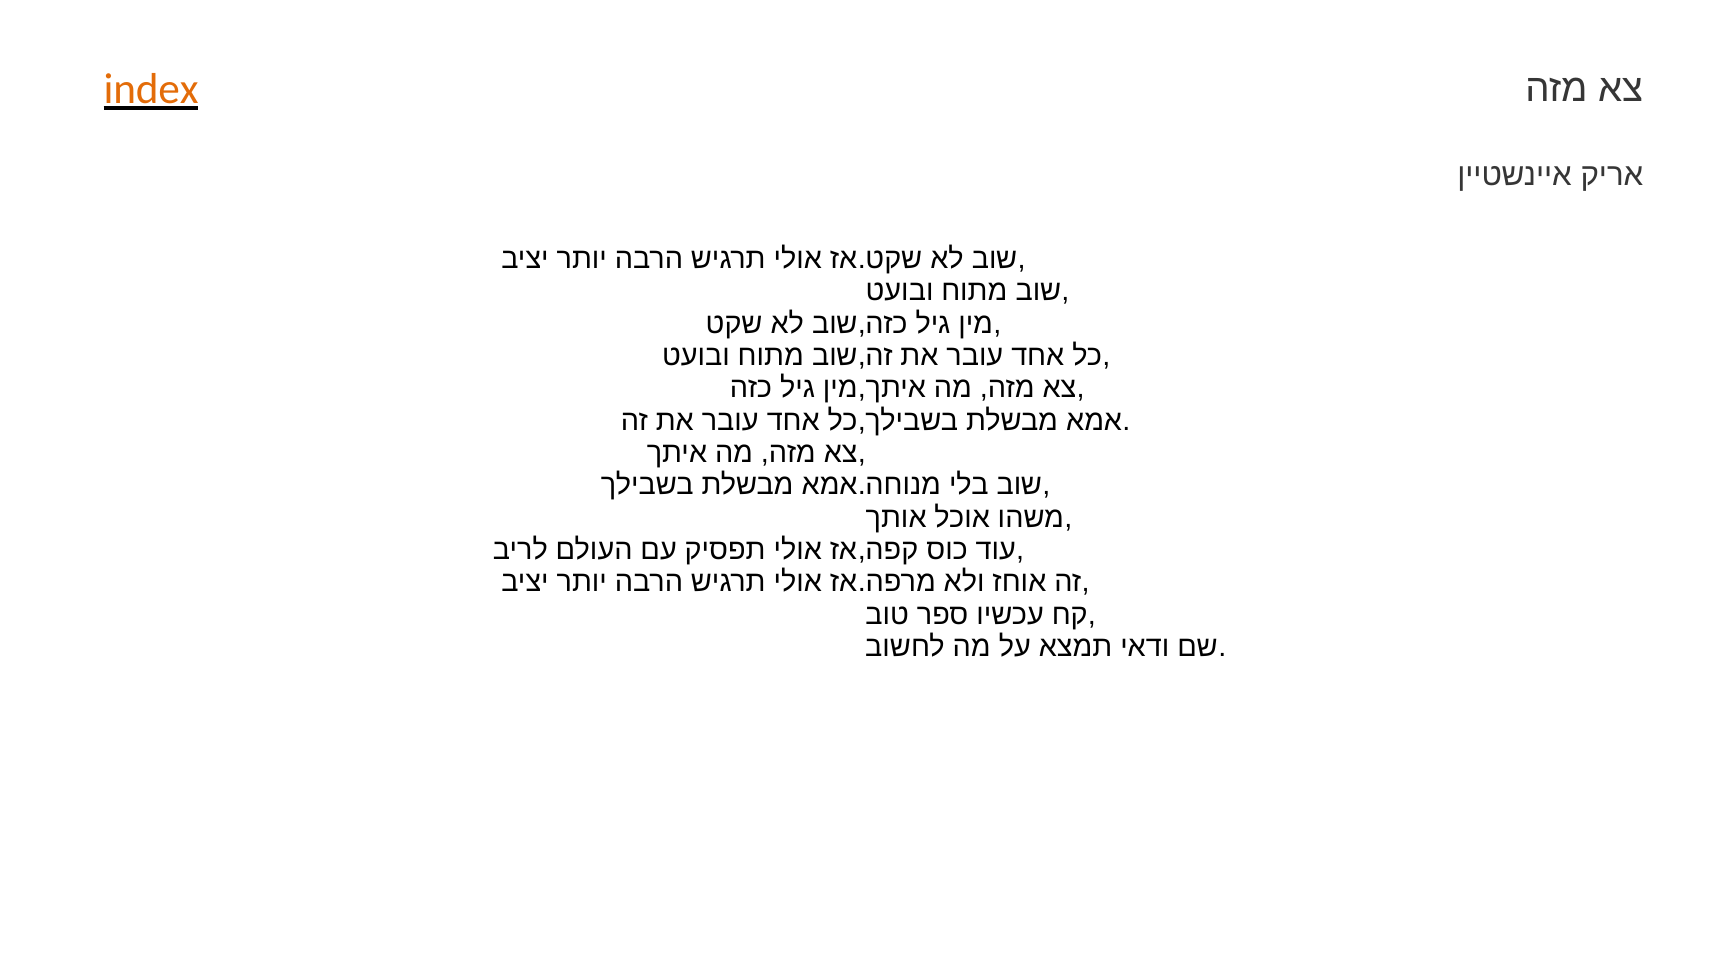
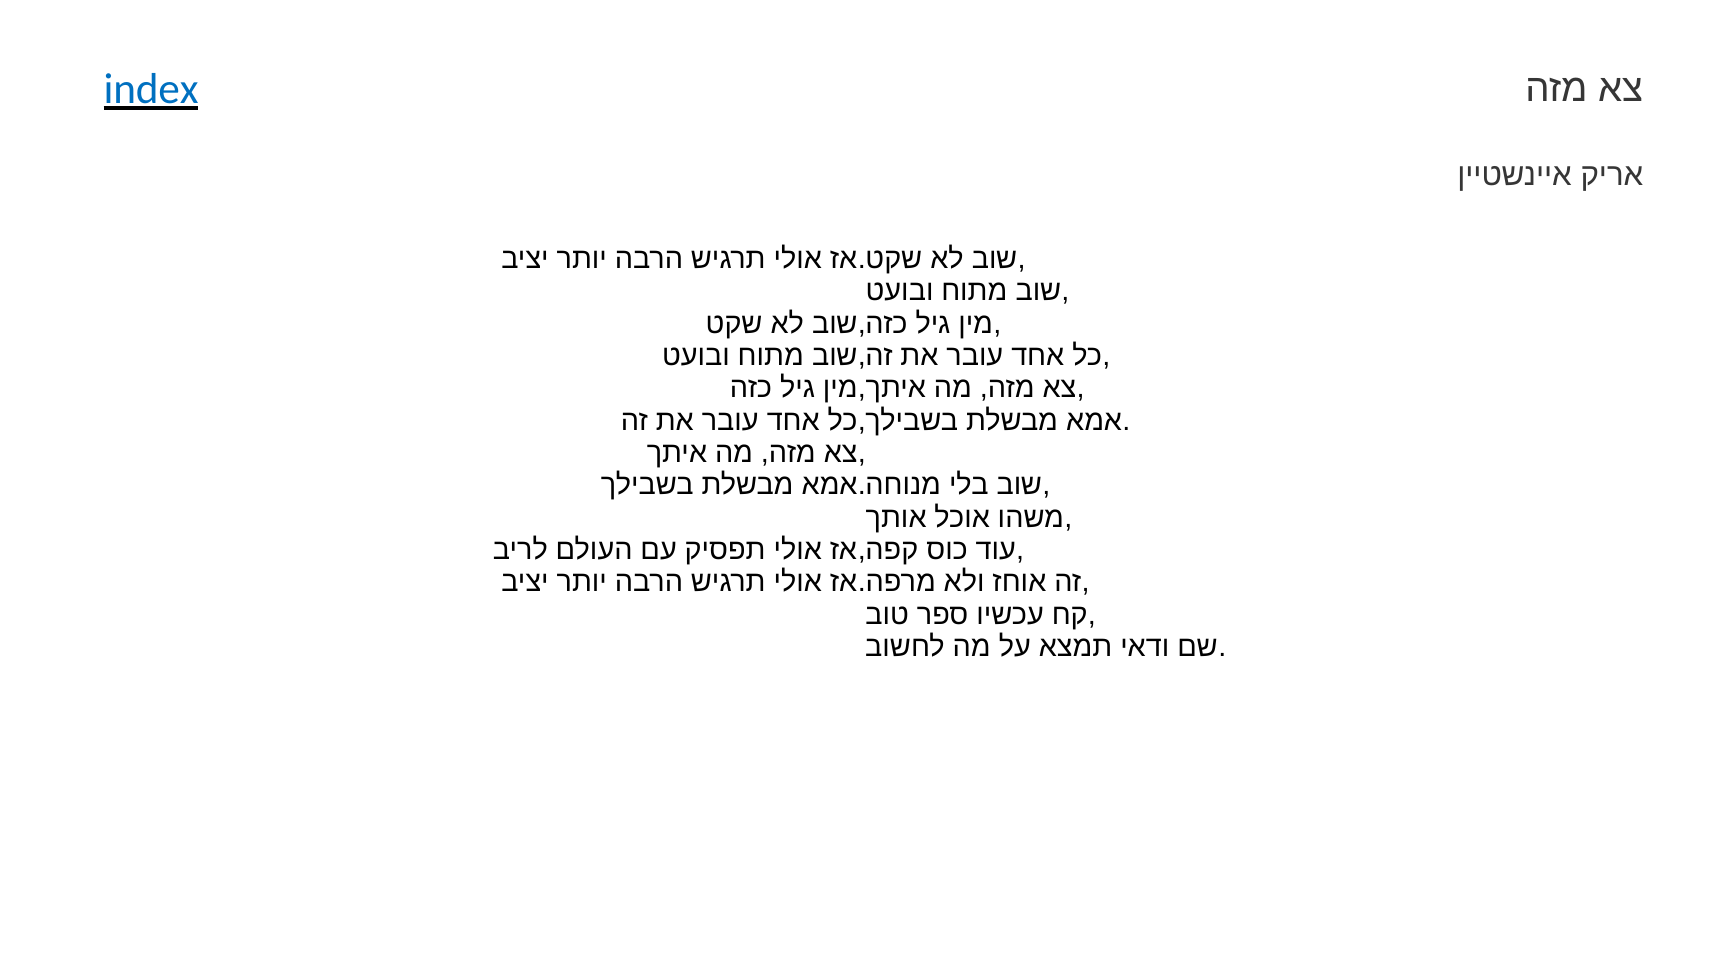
index colour: orange -> blue (151, 89)
